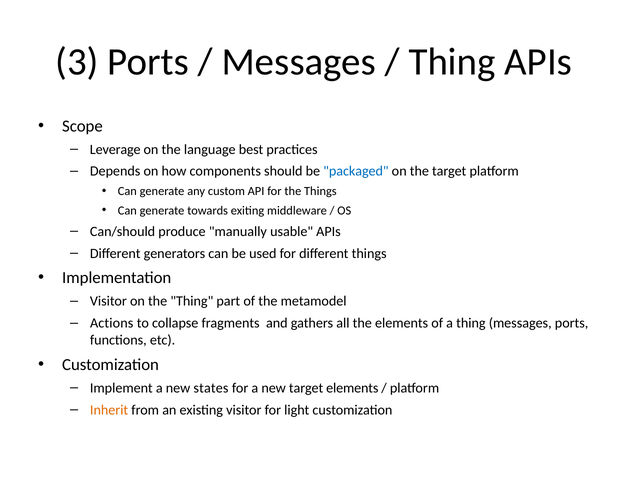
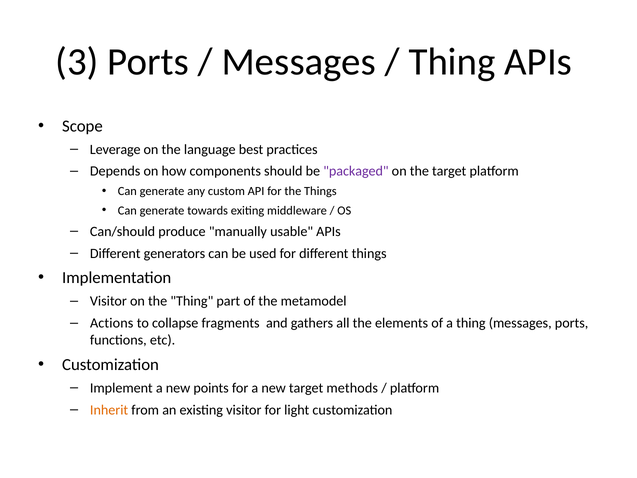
packaged colour: blue -> purple (356, 171)
states: states -> points (211, 388)
target elements: elements -> methods (352, 388)
